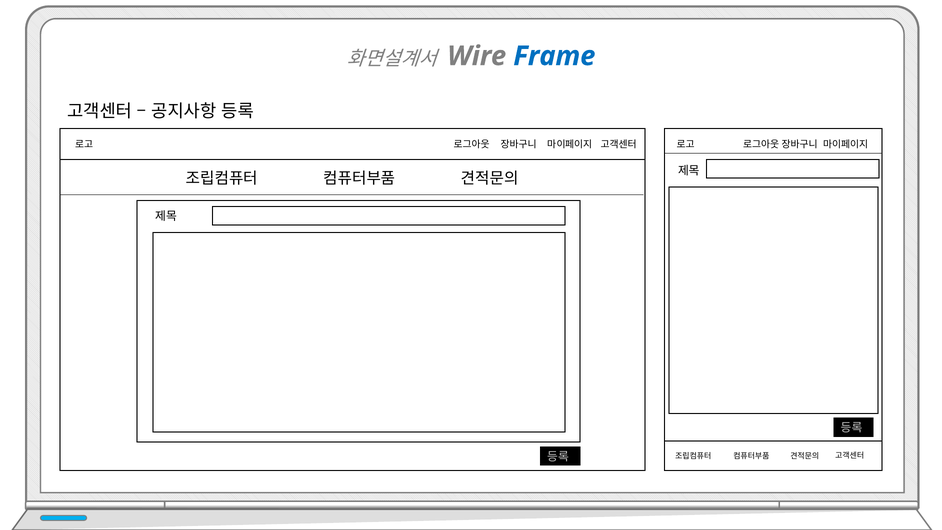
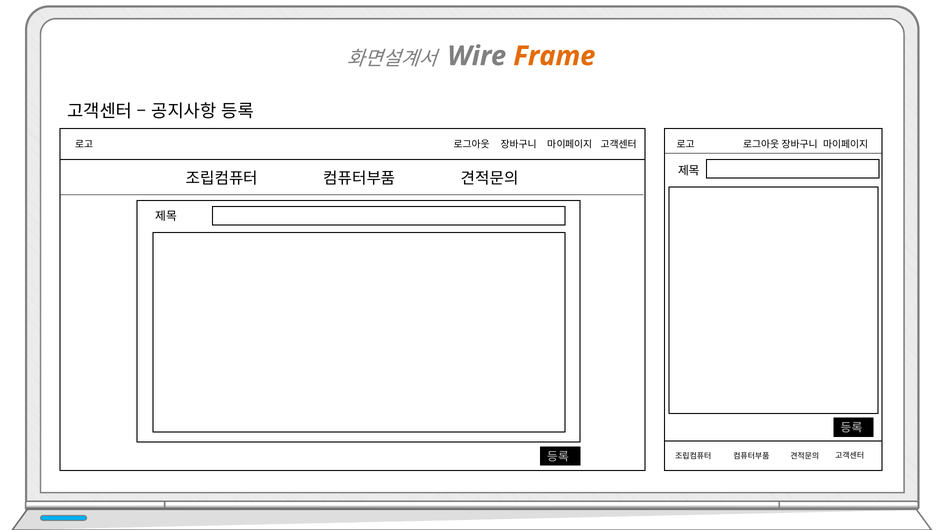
Frame colour: blue -> orange (554, 56)
